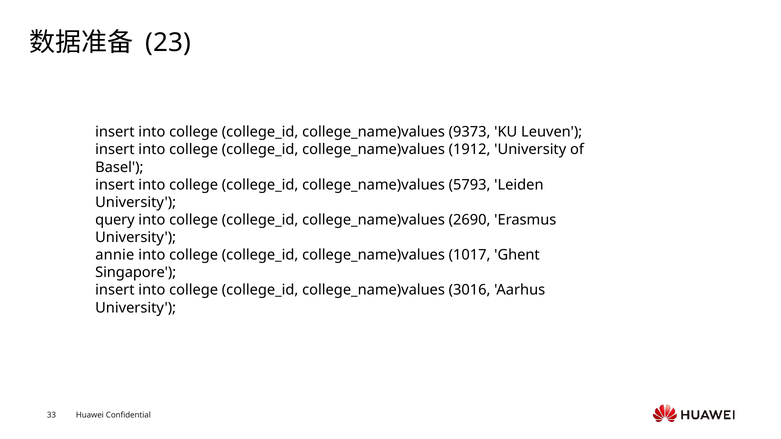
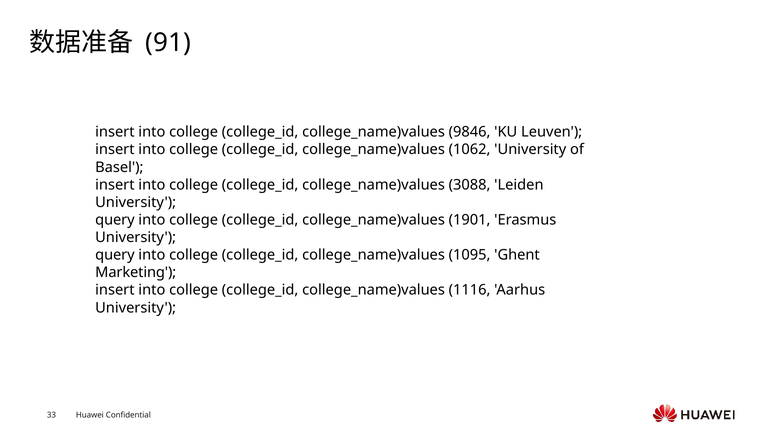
23: 23 -> 91 (168, 43)
9373: 9373 -> 9846 (470, 132)
1912: 1912 -> 1062 (470, 150)
5793: 5793 -> 3088 (470, 185)
2690: 2690 -> 1901 (470, 220)
annie: annie -> query (115, 255)
1017: 1017 -> 1095 (470, 255)
Singapore: Singapore -> Marketing (136, 273)
3016: 3016 -> 1116 (470, 290)
